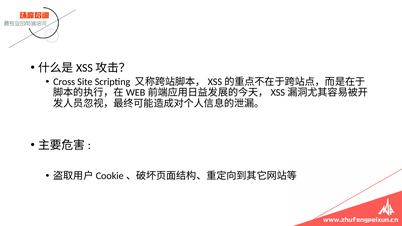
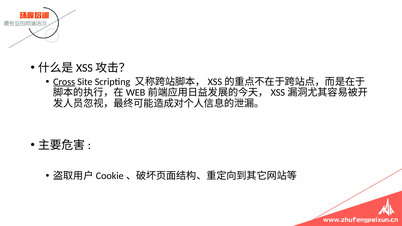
Cross underline: none -> present (64, 82)
